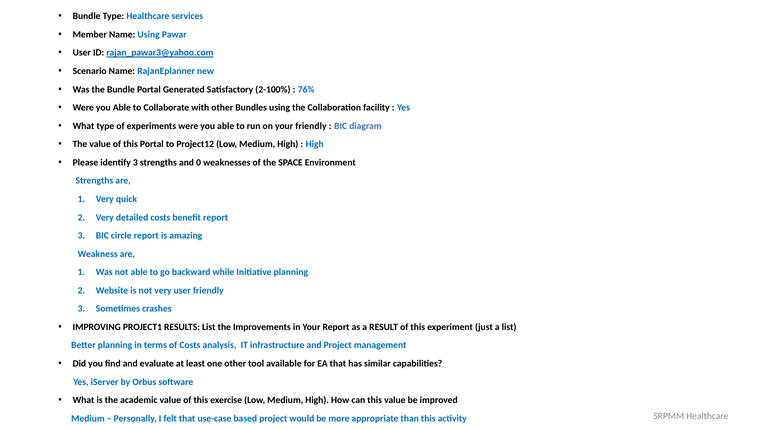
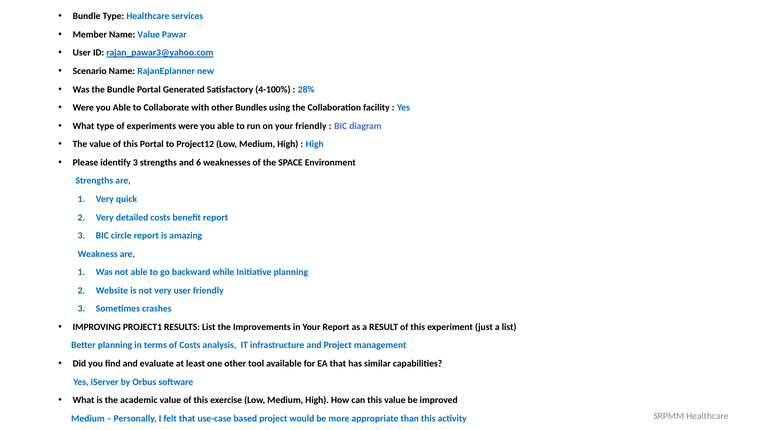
Name Using: Using -> Value (149, 34)
2-100%: 2-100% -> 4-100% (273, 89)
76%: 76% -> 28% (306, 89)
0: 0 -> 6 (199, 163)
